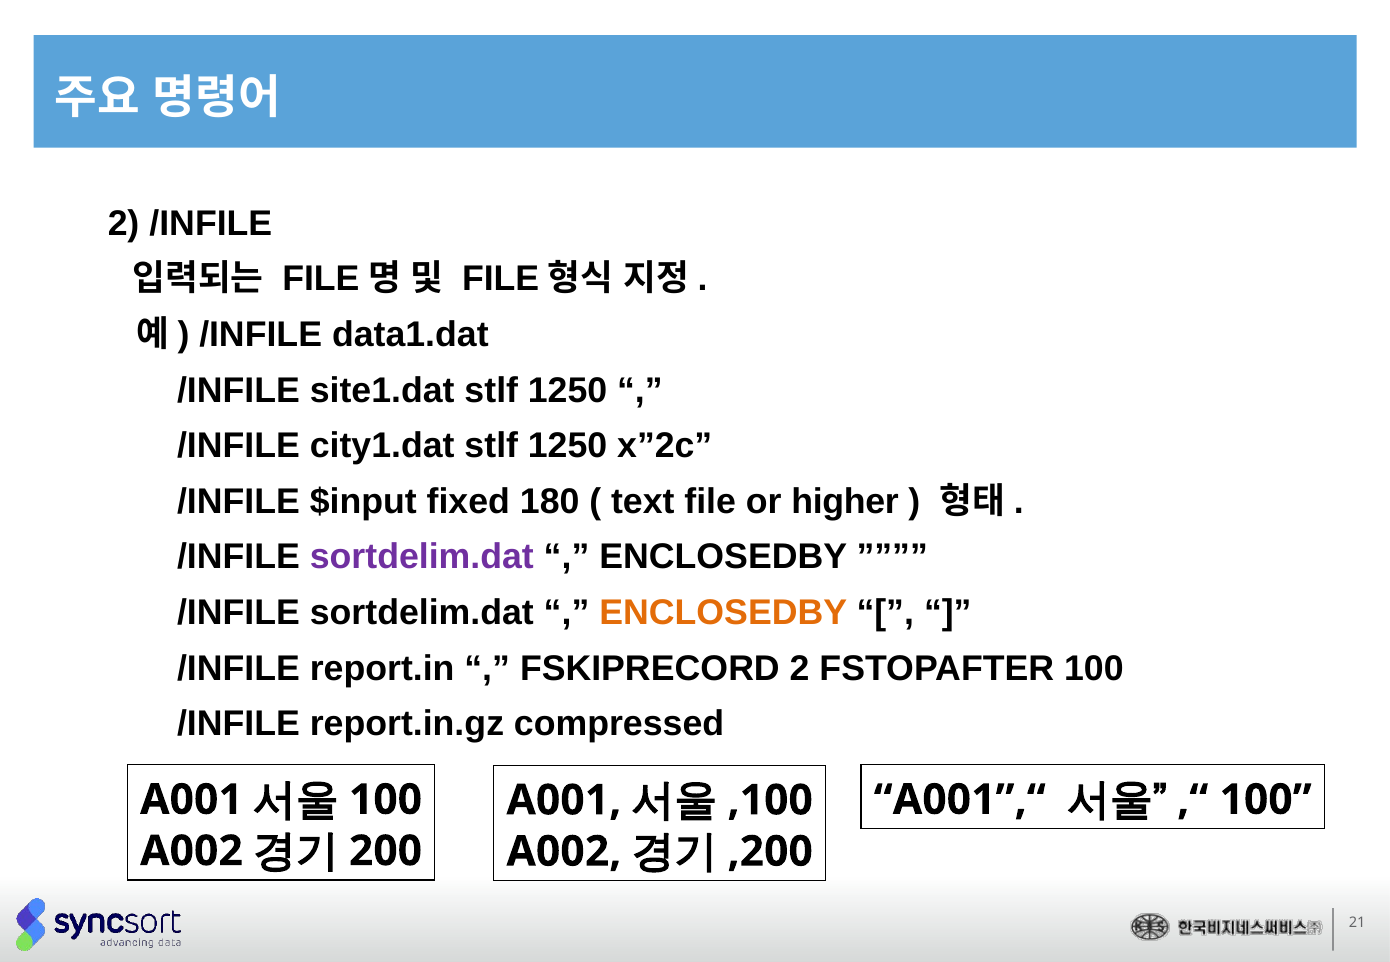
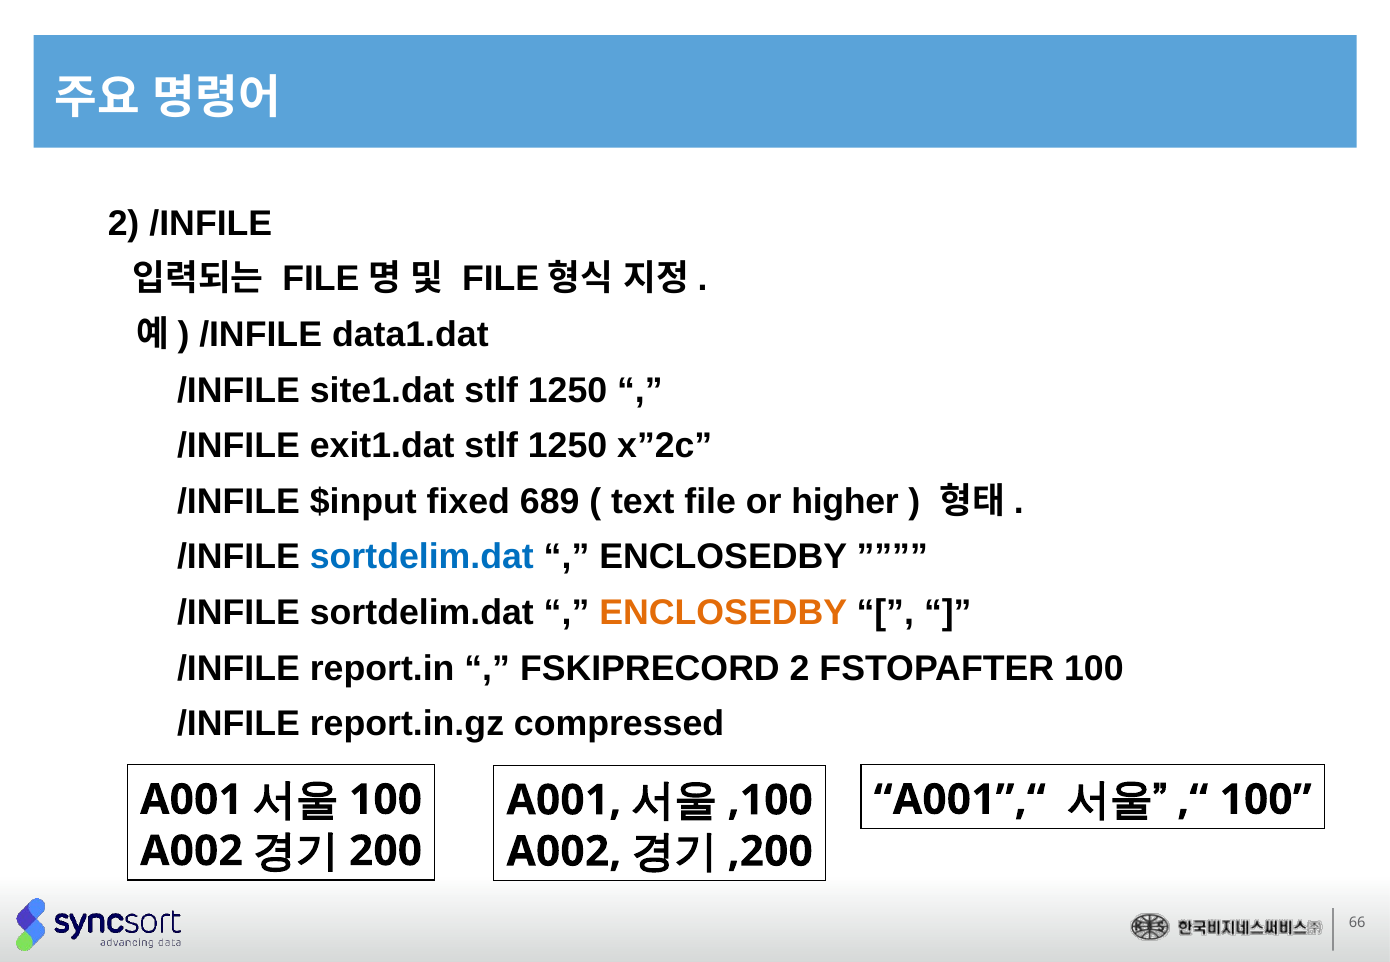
city1.dat: city1.dat -> exit1.dat (382, 446)
180: 180 -> 689 (550, 502)
sortdelim.dat colour: purple -> blue (422, 557)
21: 21 -> 66 (1357, 923)
